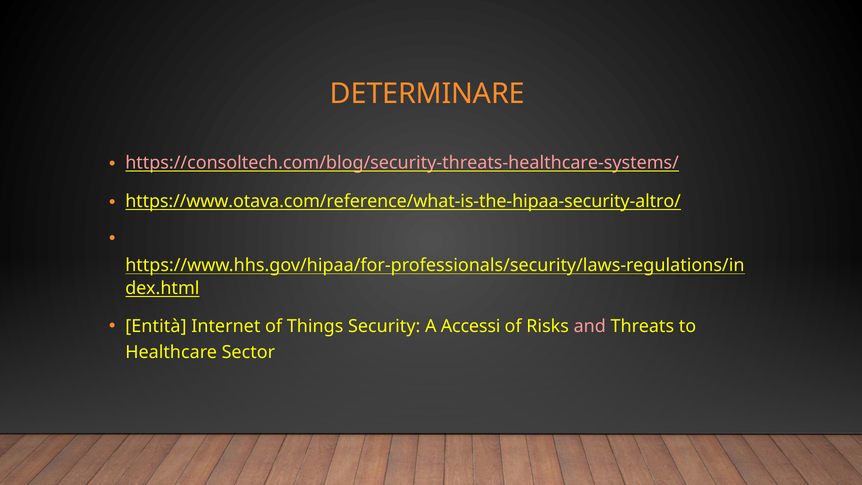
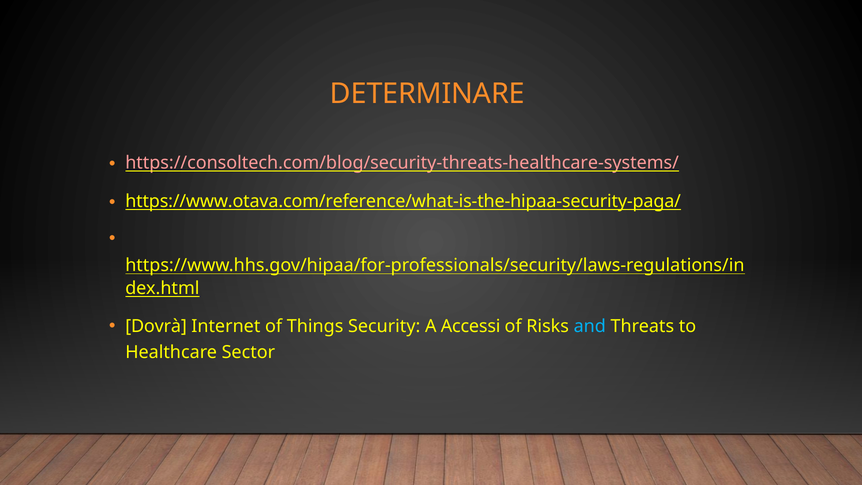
https://www.otava.com/reference/what-is-the-hipaa-security-altro/: https://www.otava.com/reference/what-is-the-hipaa-security-altro/ -> https://www.otava.com/reference/what-is-the-hipaa-security-paga/ (403, 201)
Entità: Entità -> Dovrà (156, 326)
and colour: pink -> light blue (590, 326)
